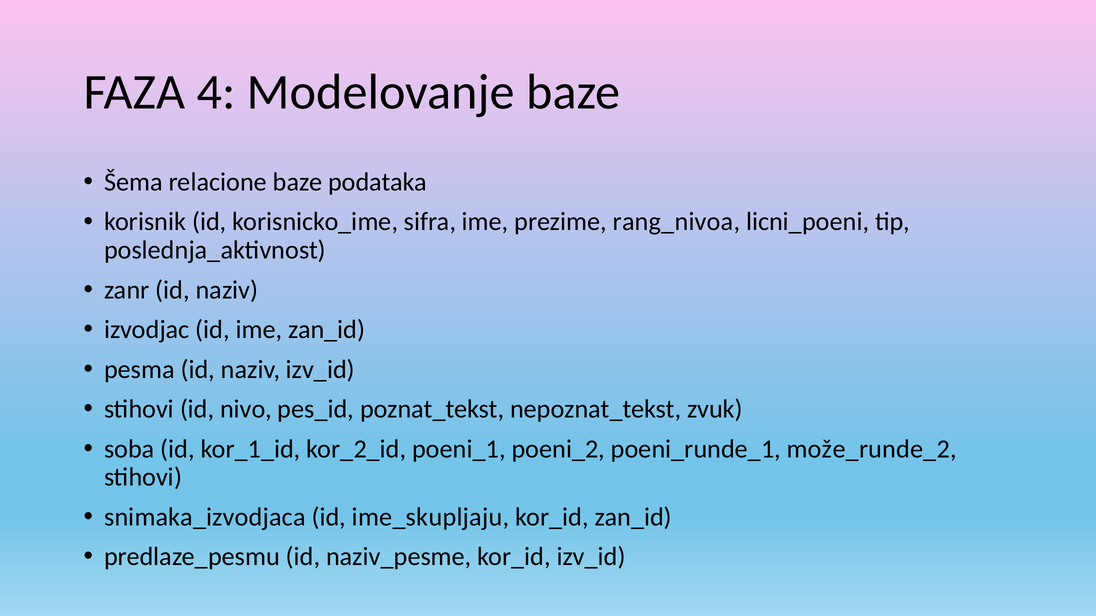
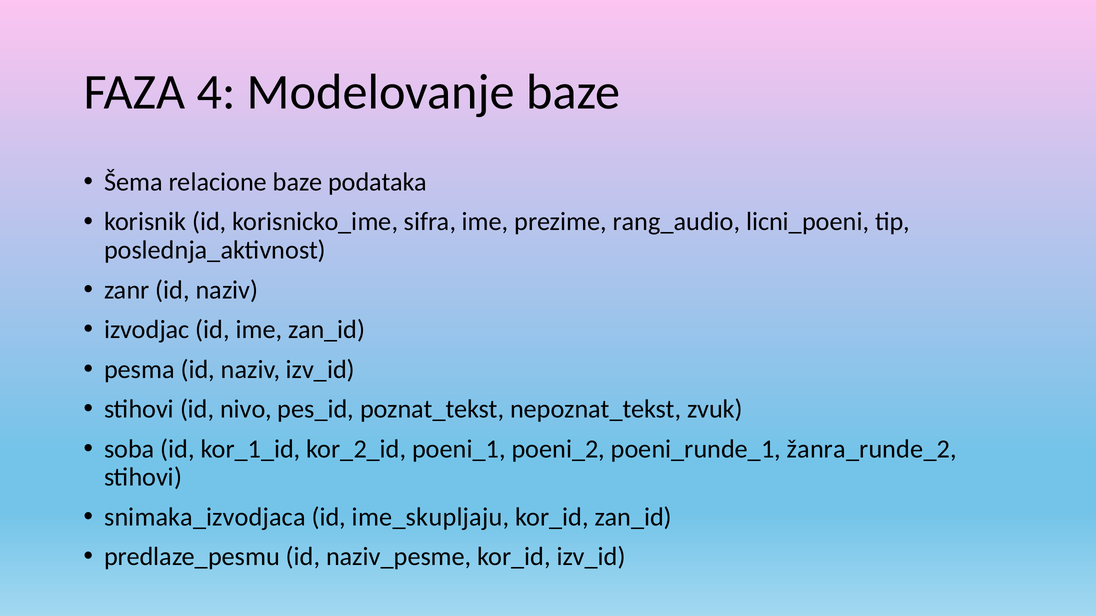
rang_nivoa: rang_nivoa -> rang_audio (676, 222)
može_runde_2: može_runde_2 -> žanra_runde_2 (872, 449)
